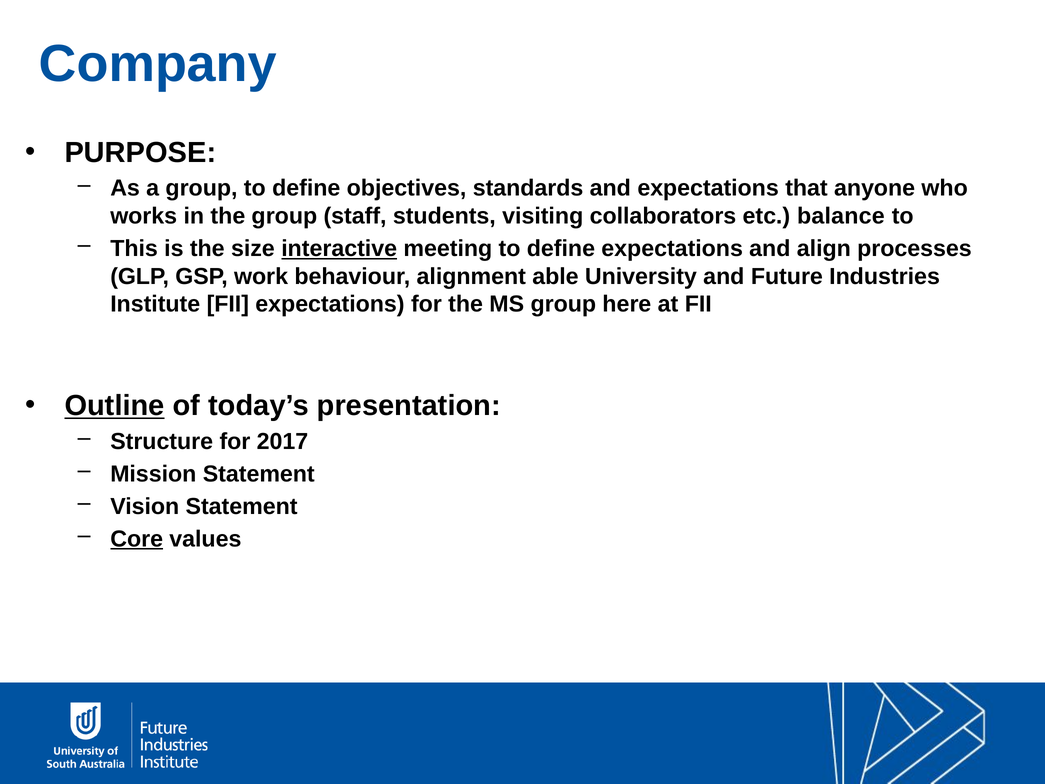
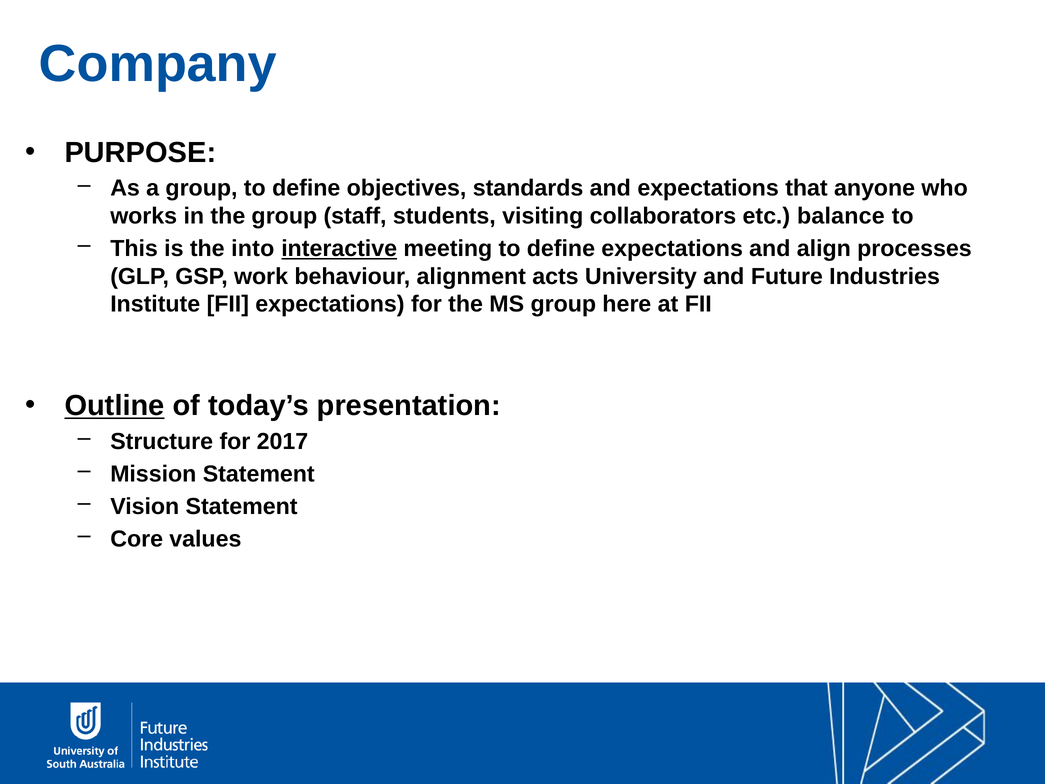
size: size -> into (253, 249)
able: able -> acts (555, 276)
Core underline: present -> none (137, 539)
